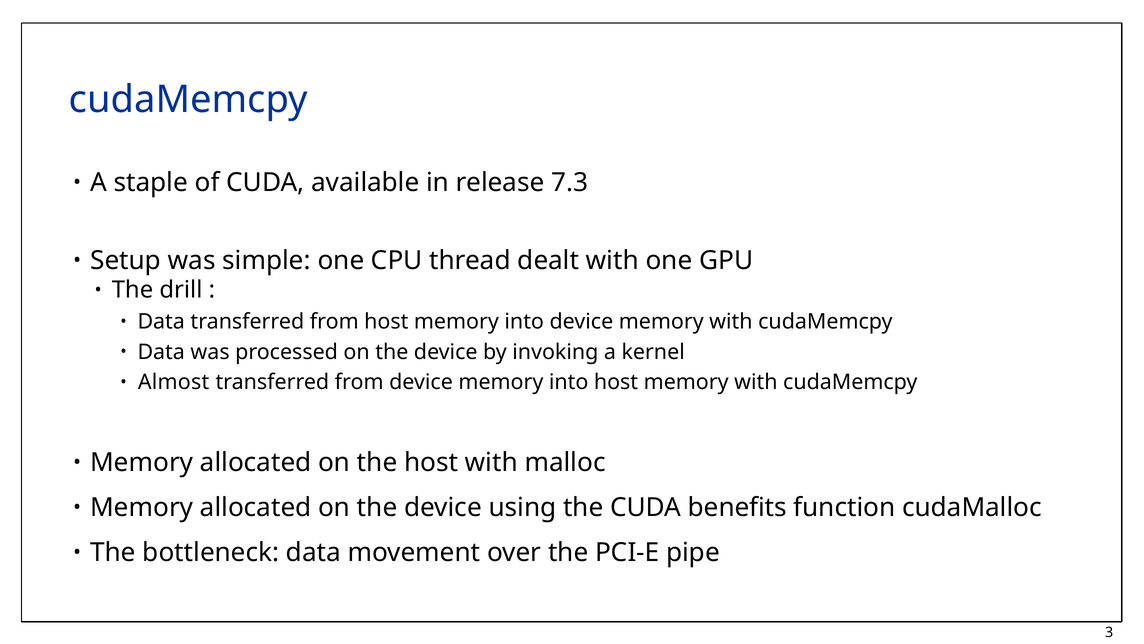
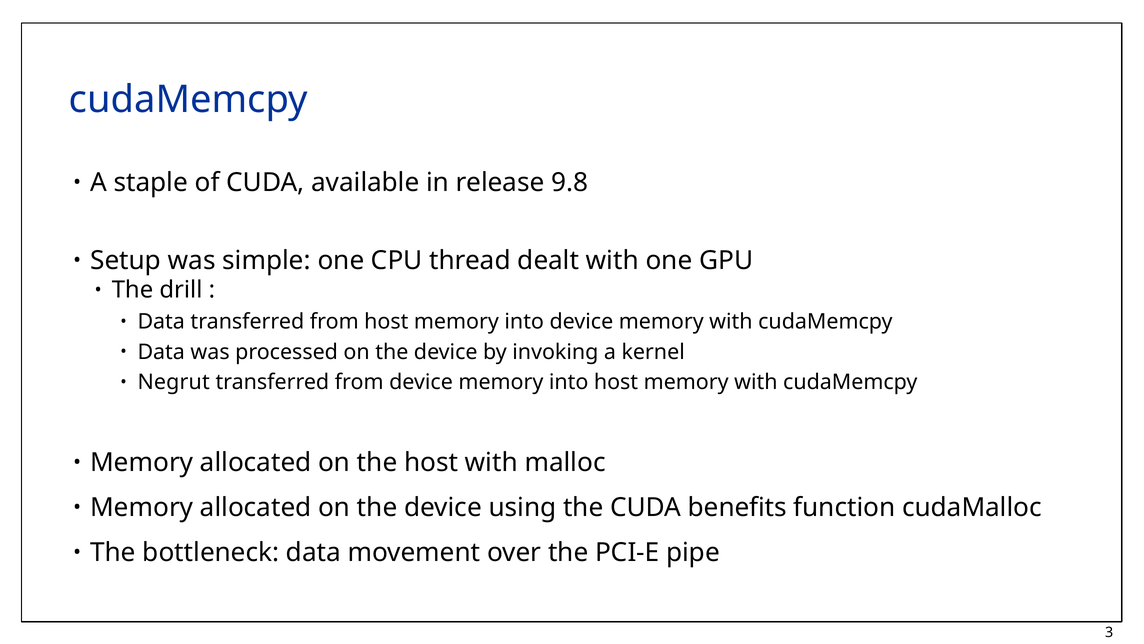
7.3: 7.3 -> 9.8 (570, 182)
Almost: Almost -> Negrut (174, 382)
